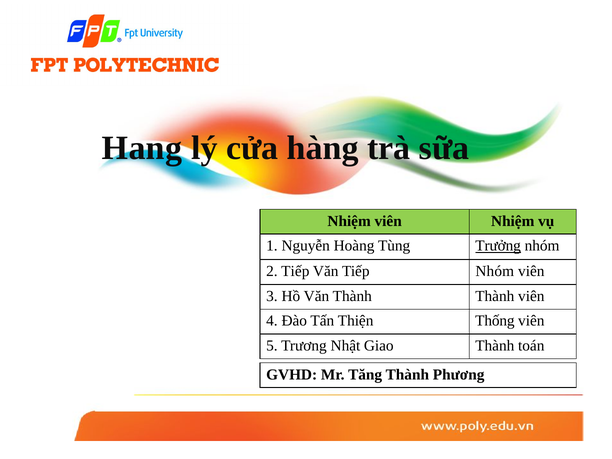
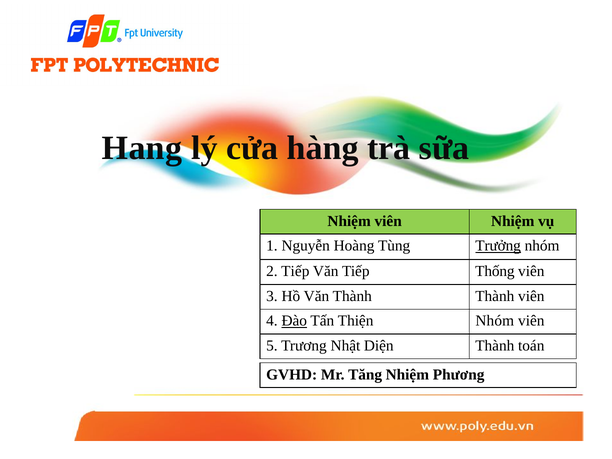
Tiếp Nhóm: Nhóm -> Thống (495, 271)
Đào underline: none -> present (294, 321)
Thiện Thống: Thống -> Nhóm (495, 321)
Giao: Giao -> Diện (379, 346)
Tăng Thành: Thành -> Nhiệm (407, 374)
